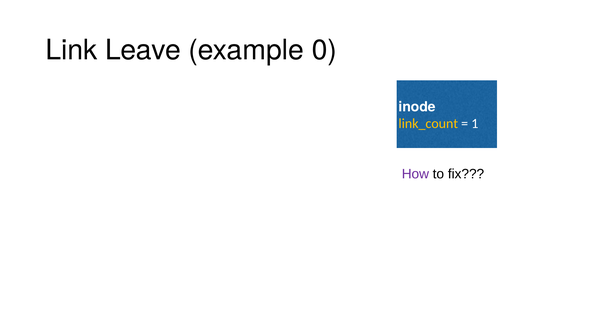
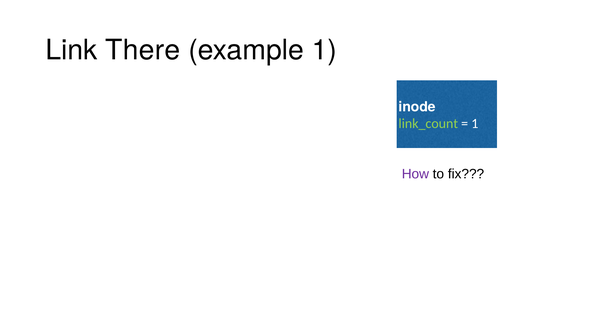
Leave: Leave -> There (143, 50)
example 0: 0 -> 1 (324, 50)
link_count colour: yellow -> light green (428, 124)
